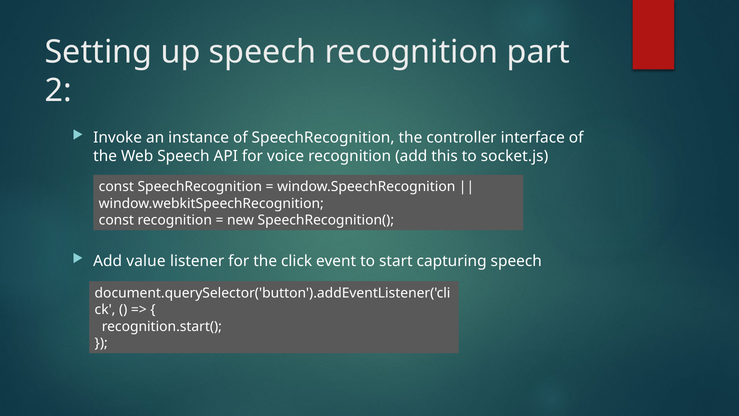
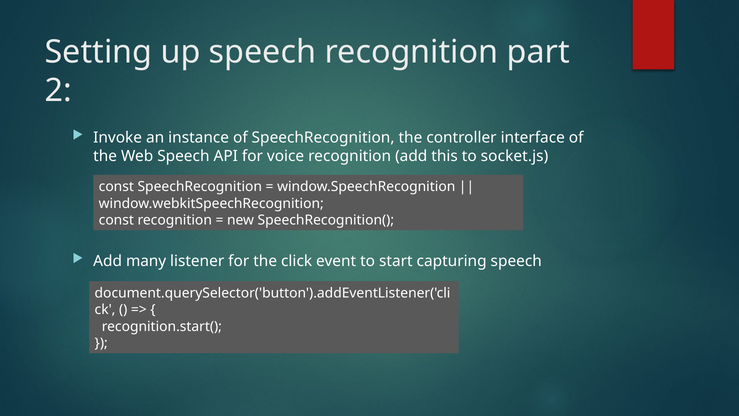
value: value -> many (146, 261)
